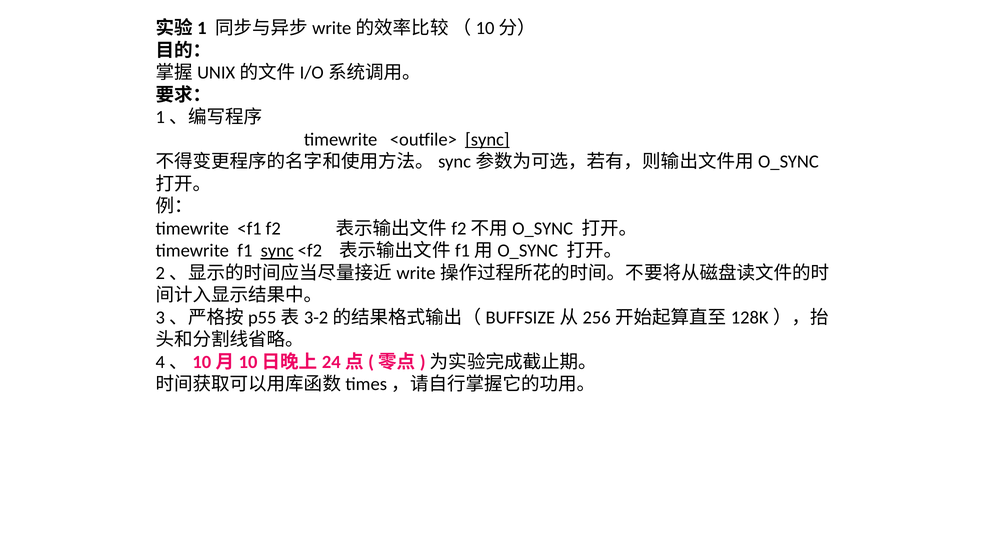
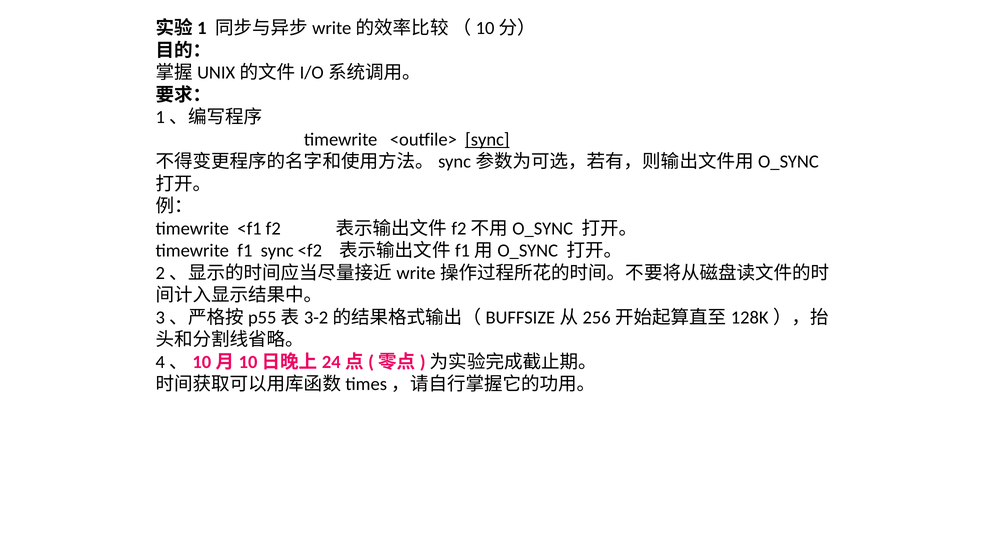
sync underline: present -> none (277, 251)
